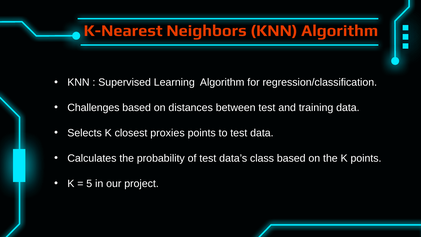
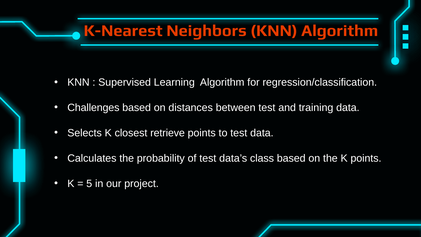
proxies: proxies -> retrieve (168, 133)
